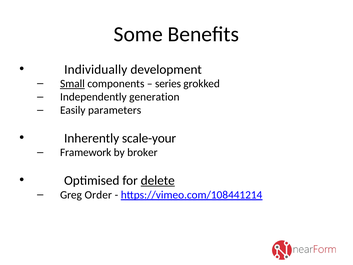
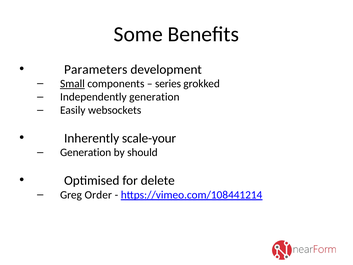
Individually: Individually -> Parameters (96, 69)
parameters: parameters -> websockets (115, 110)
Framework: Framework -> Generation (86, 152)
broker: broker -> should (142, 152)
delete underline: present -> none (158, 180)
